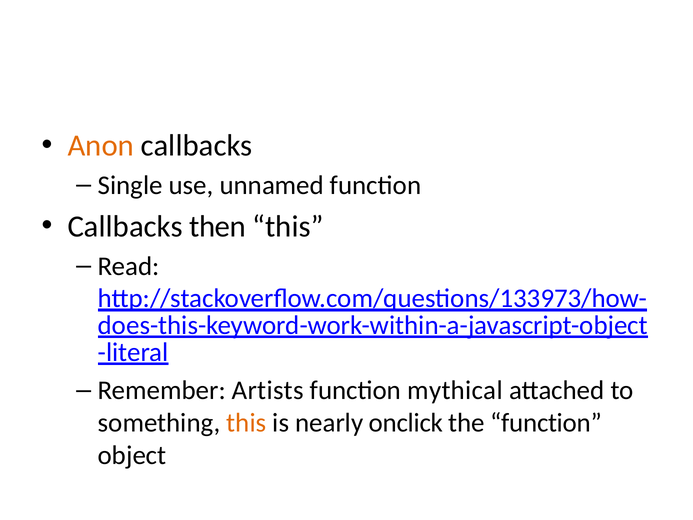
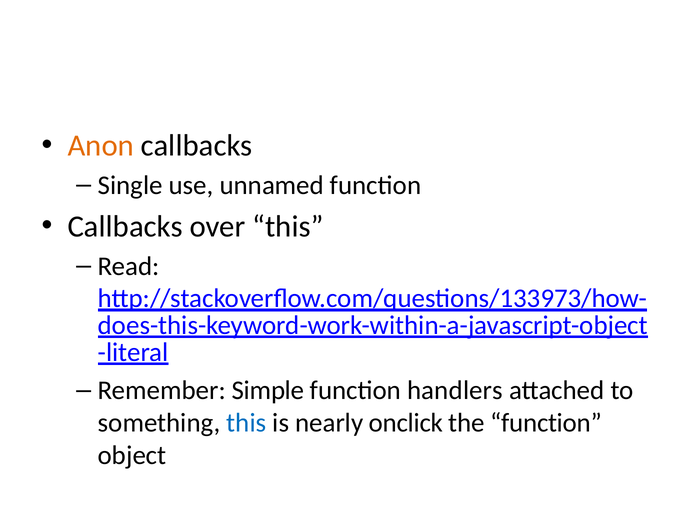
then: then -> over (217, 226)
Artists: Artists -> Simple (268, 390)
mythical: mythical -> handlers (455, 390)
this colour: orange -> blue (246, 423)
